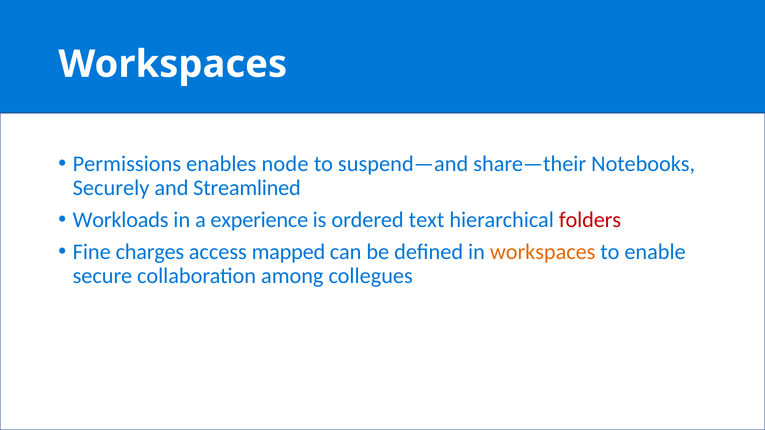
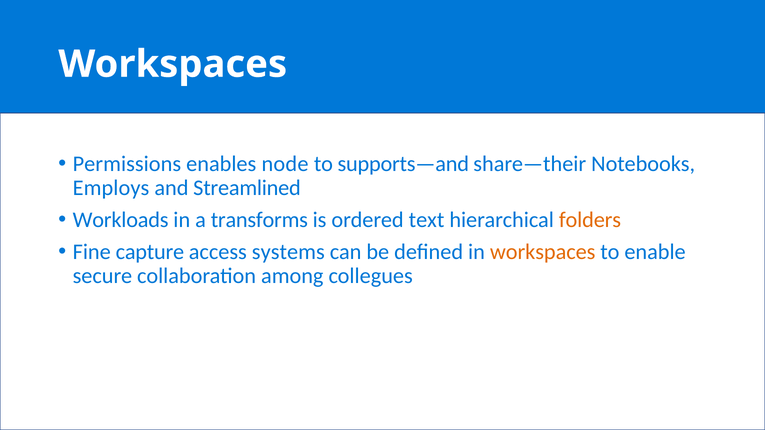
suspend—and: suspend—and -> supports—and (403, 164)
Securely: Securely -> Employs (111, 188)
experience: experience -> transforms (259, 220)
folders colour: red -> orange (590, 220)
charges: charges -> capture (150, 252)
mapped: mapped -> systems (288, 252)
